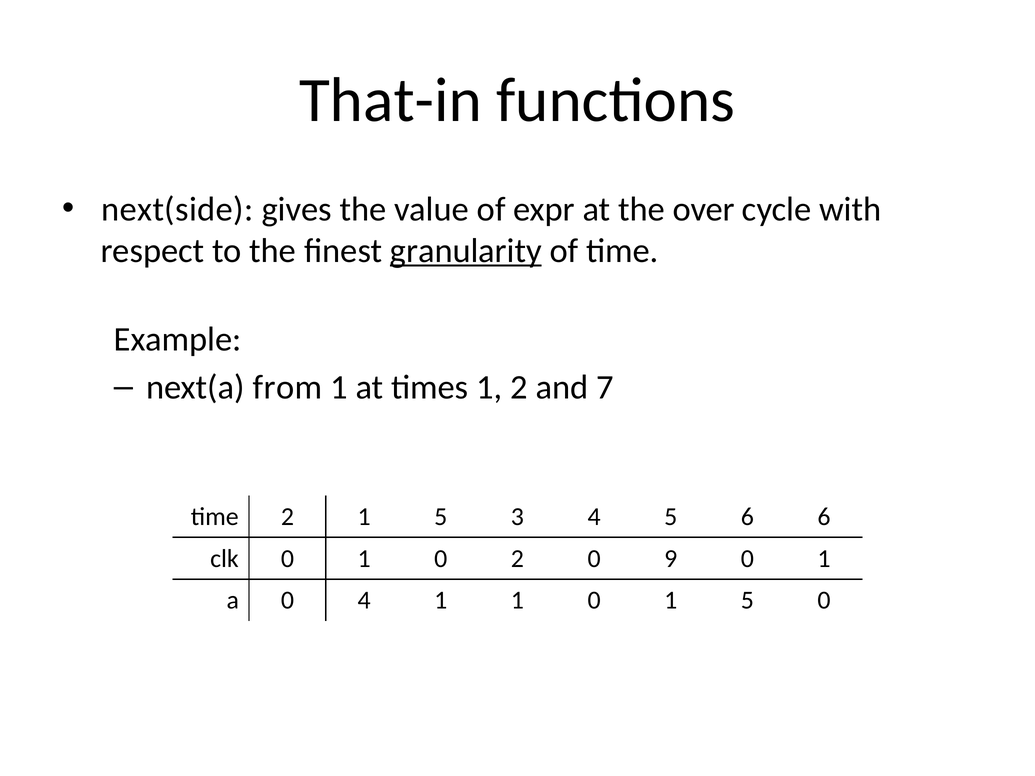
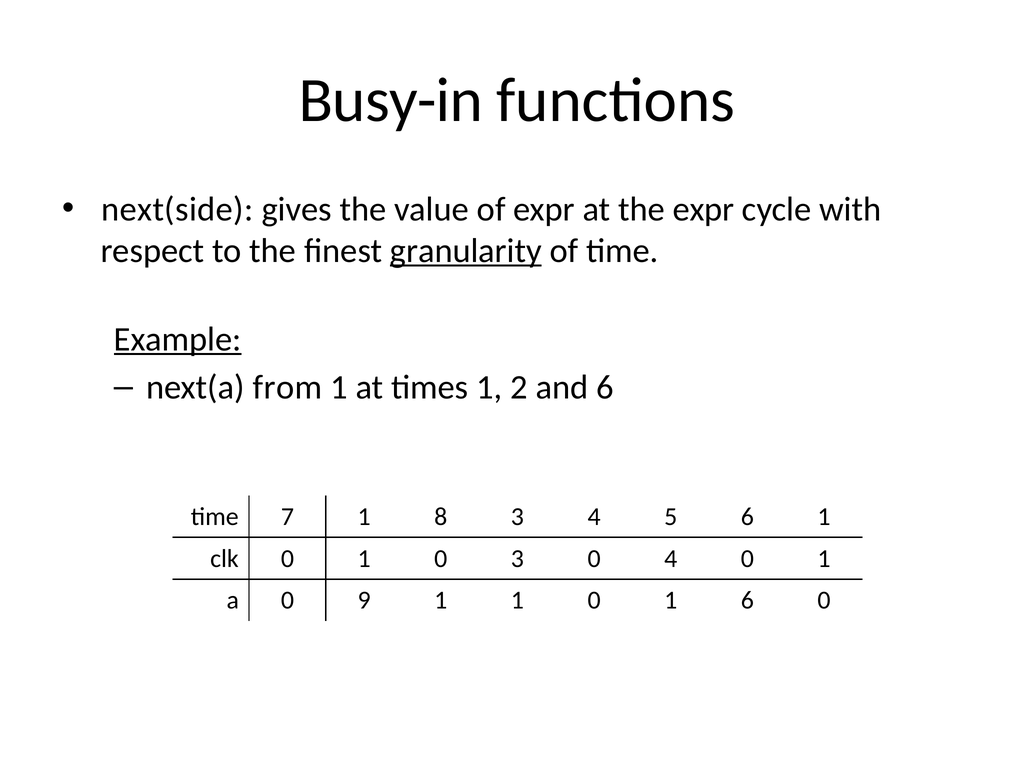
That-in: That-in -> Busy-in (391, 100)
the over: over -> expr (704, 209)
Example underline: none -> present (178, 339)
and 7: 7 -> 6 (605, 388)
time 2: 2 -> 7 (287, 517)
5: 5 -> 8 (441, 517)
6 6: 6 -> 1 (824, 517)
0 2: 2 -> 3 (517, 559)
0 9: 9 -> 4 (671, 559)
0 4: 4 -> 9 (364, 601)
0 1 5: 5 -> 6 (747, 601)
